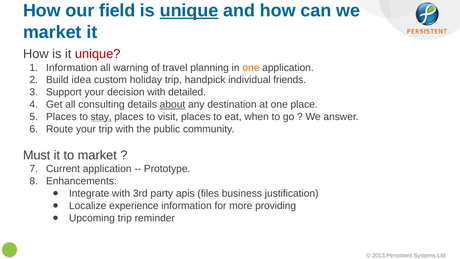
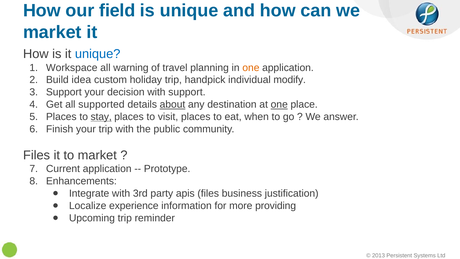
unique underline: present -> none (189, 11)
unique colour: red -> blue (98, 54)
Information: Information -> Workspace (72, 68)
friends: friends -> modify (290, 80)
with detailed: detailed -> support (187, 92)
consulting: consulting -> supported (101, 104)
one underline: none -> present (279, 104)
Route: Route -> Finish (60, 129)
Must: Must -> Files (37, 155)
